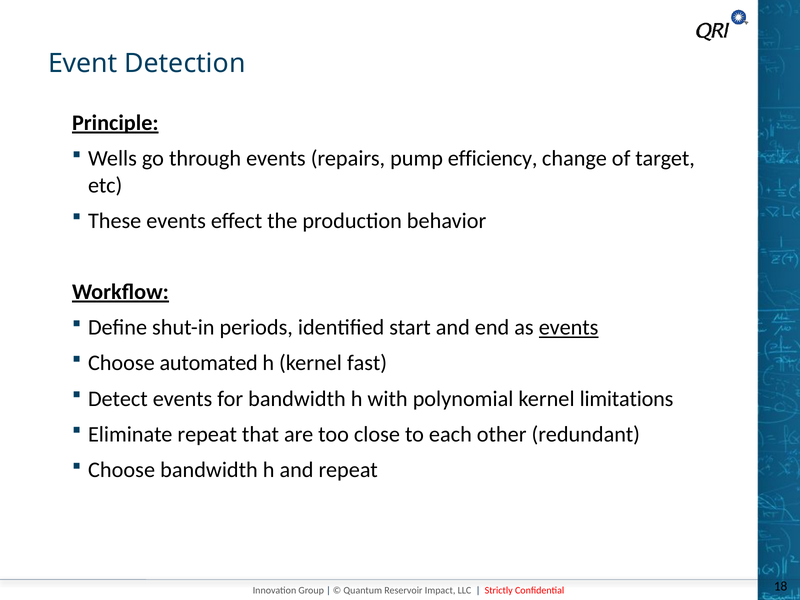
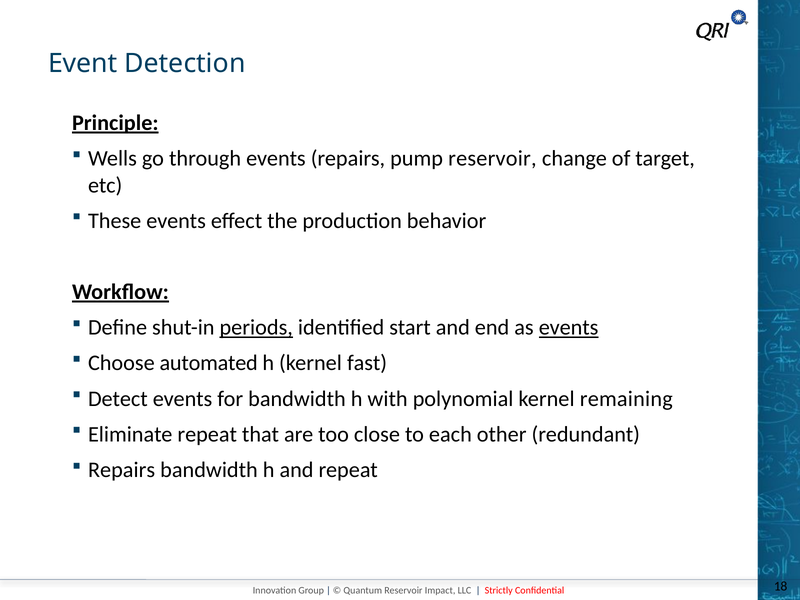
pump efficiency: efficiency -> reservoir (492, 158)
periods underline: none -> present (256, 328)
limitations: limitations -> remaining (626, 399)
Choose: Choose -> Repairs (122, 470)
